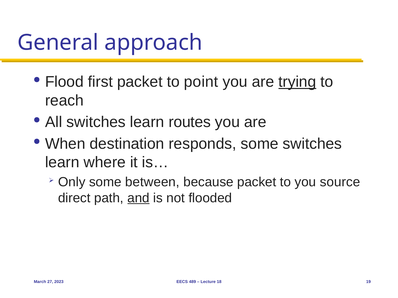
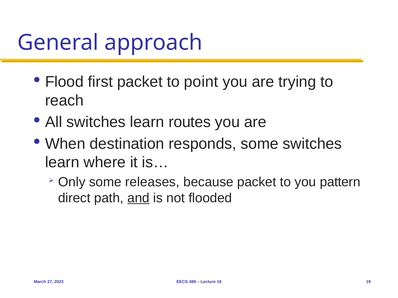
trying underline: present -> none (297, 82)
between: between -> releases (152, 182)
source: source -> pattern (340, 182)
